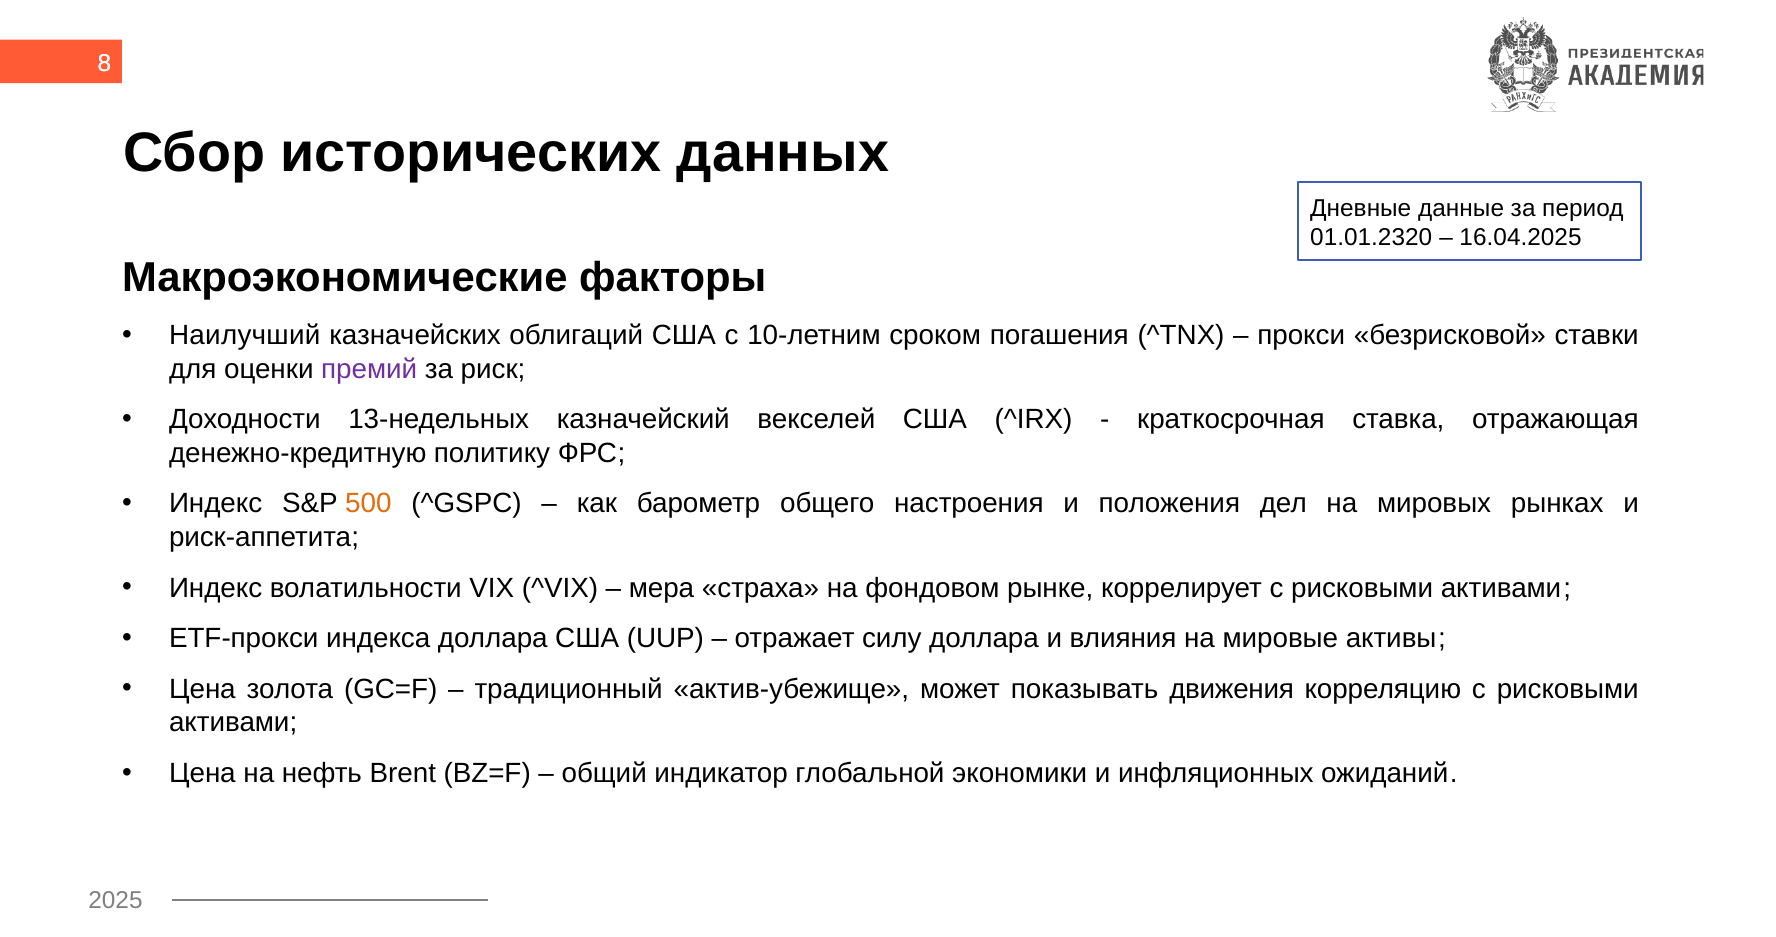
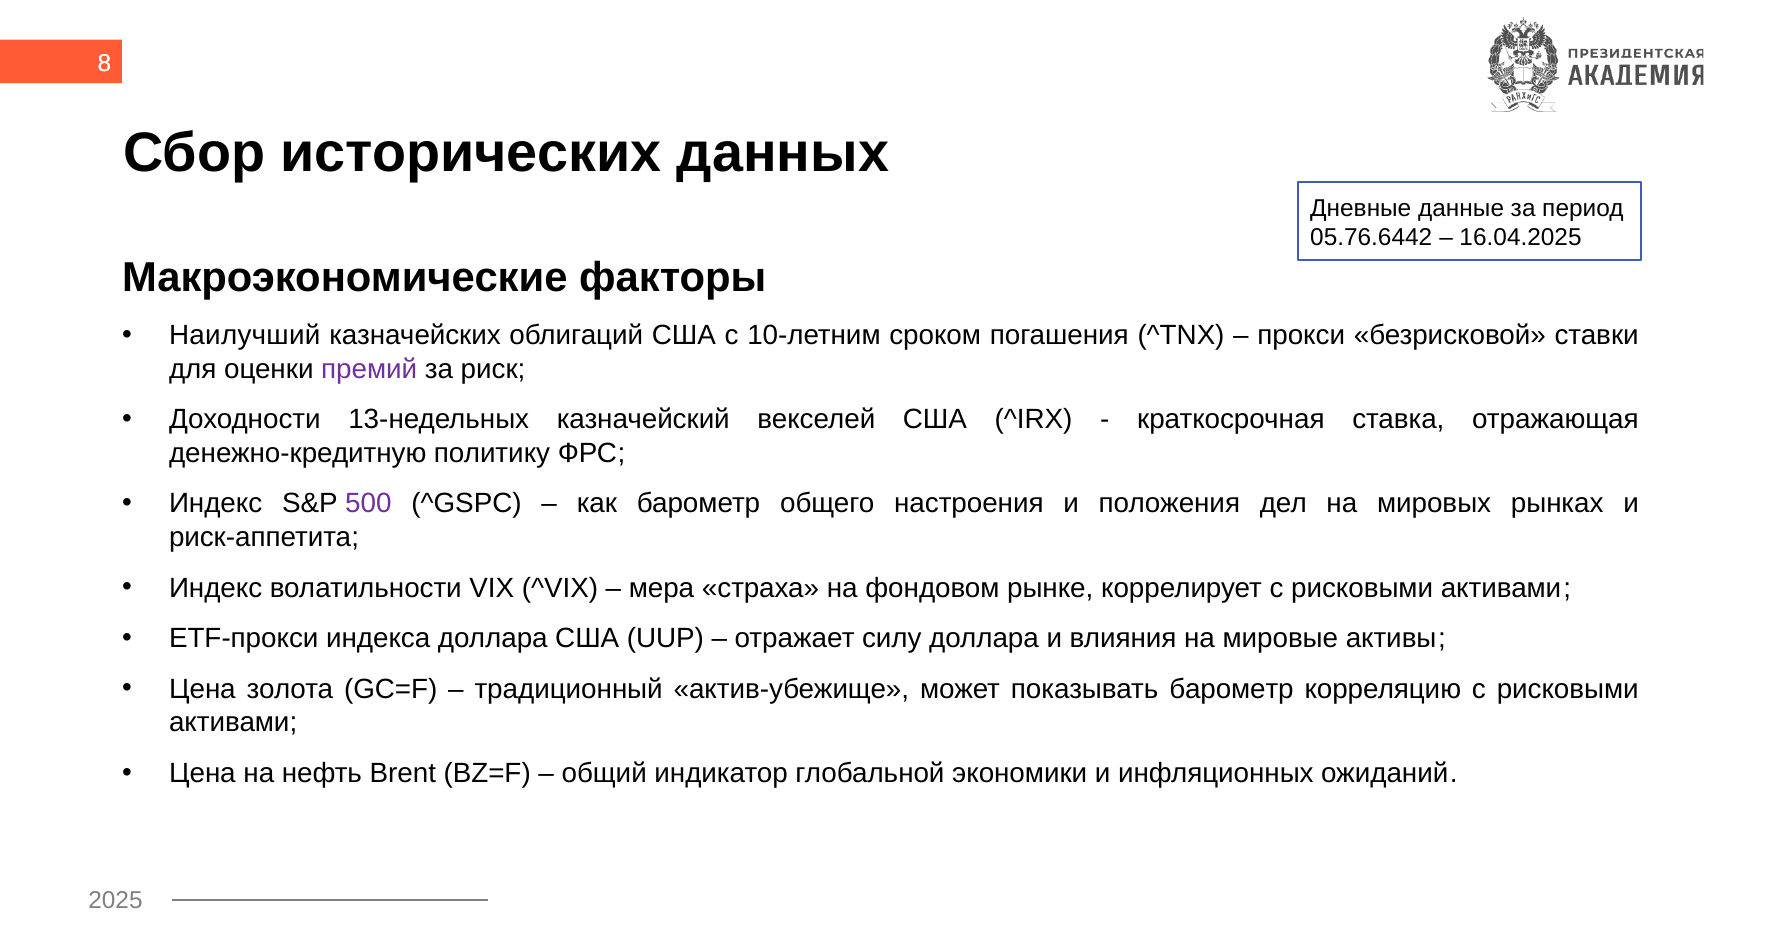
01.01.2320: 01.01.2320 -> 05.76.6442 (1371, 238)
500 colour: orange -> purple (368, 504)
показывать движения: движения -> барометр (1231, 690)
